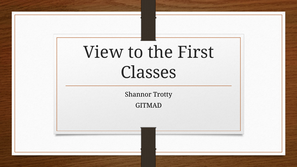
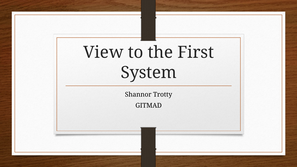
Classes: Classes -> System (149, 73)
